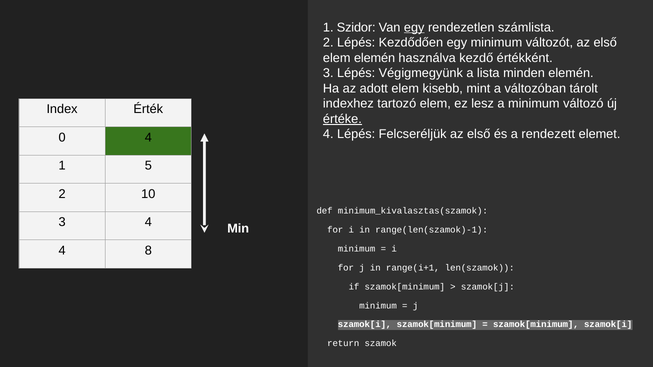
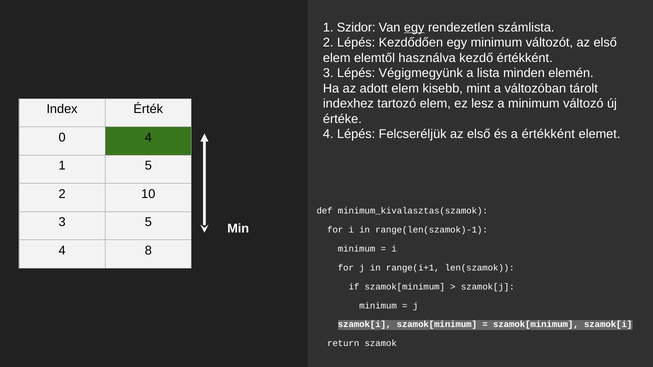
elem elemén: elemén -> elemtől (374, 58)
értéke underline: present -> none (342, 119)
a rendezett: rendezett -> értékként (548, 134)
3 4: 4 -> 5 (148, 222)
